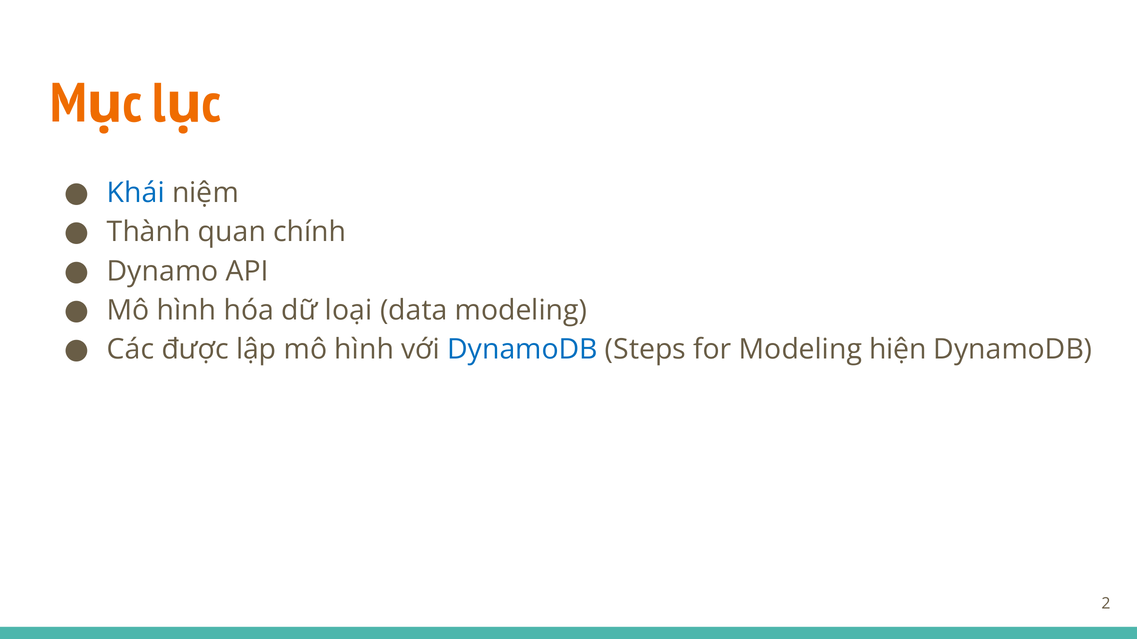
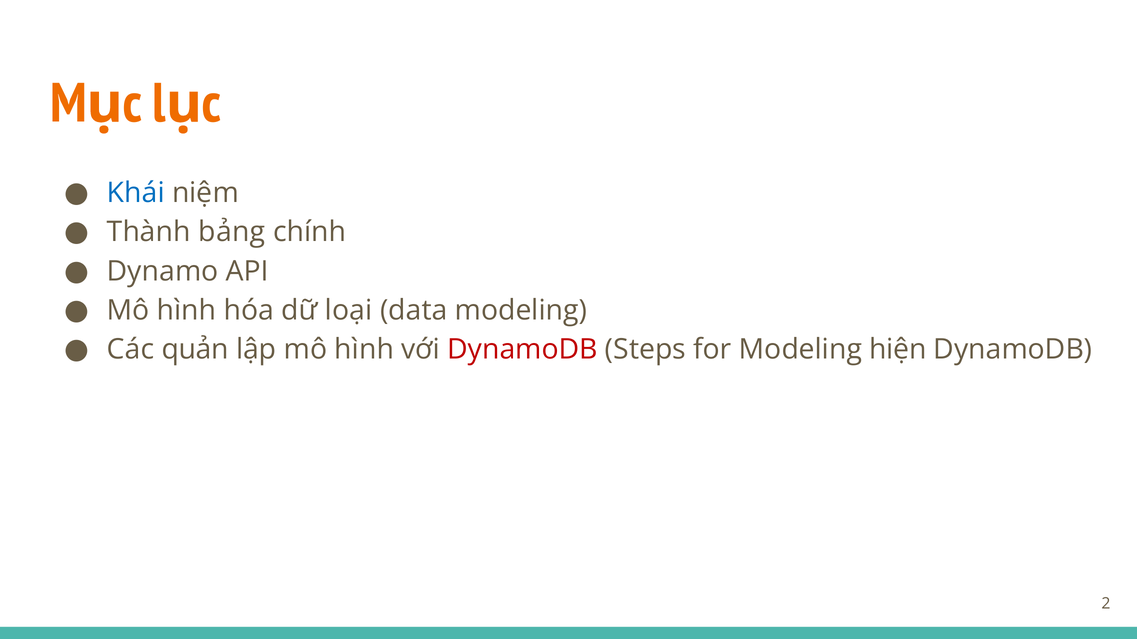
quan: quan -> bảng (232, 232)
được: được -> quản (195, 350)
DynamoDB colour: blue -> red (522, 350)
